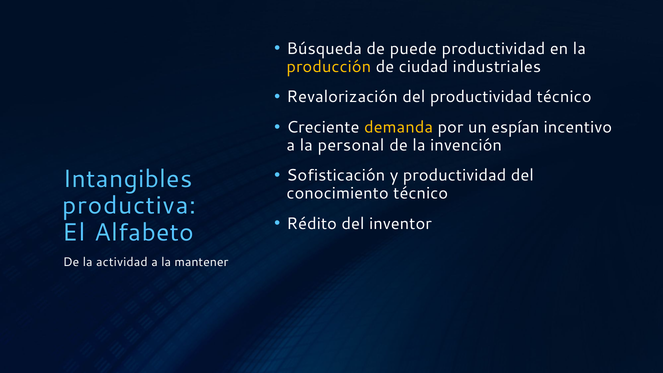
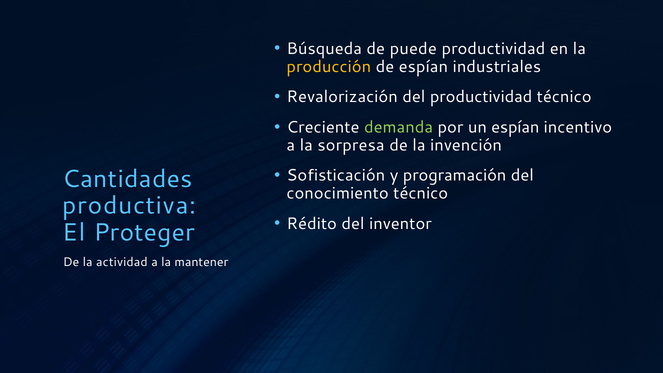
de ciudad: ciudad -> espían (423, 67)
demanda colour: yellow -> light green (399, 127)
personal: personal -> sorpresa (351, 145)
y productividad: productividad -> programación (455, 175)
Intangibles: Intangibles -> Cantidades (128, 179)
Alfabeto: Alfabeto -> Proteger (144, 233)
